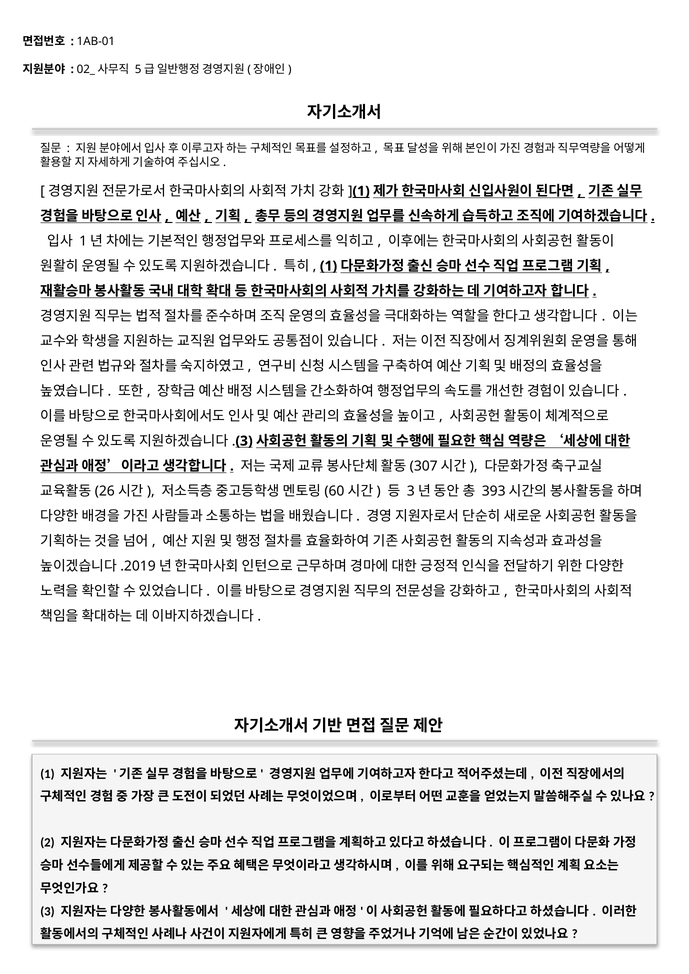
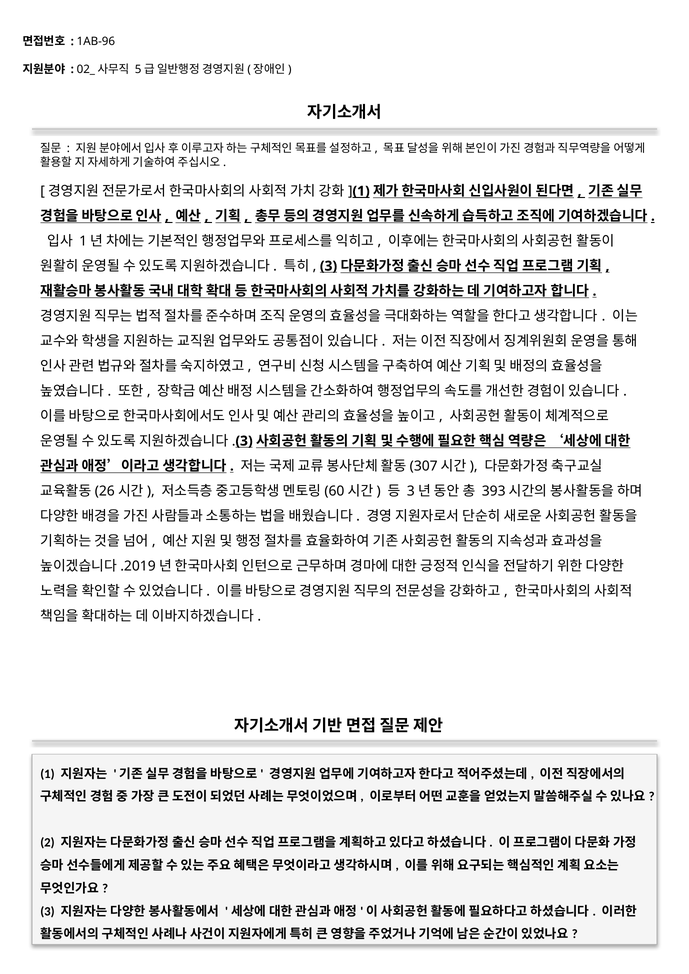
1AB-01: 1AB-01 -> 1AB-96 (96, 41)
1: 1 -> 3 (329, 266)
